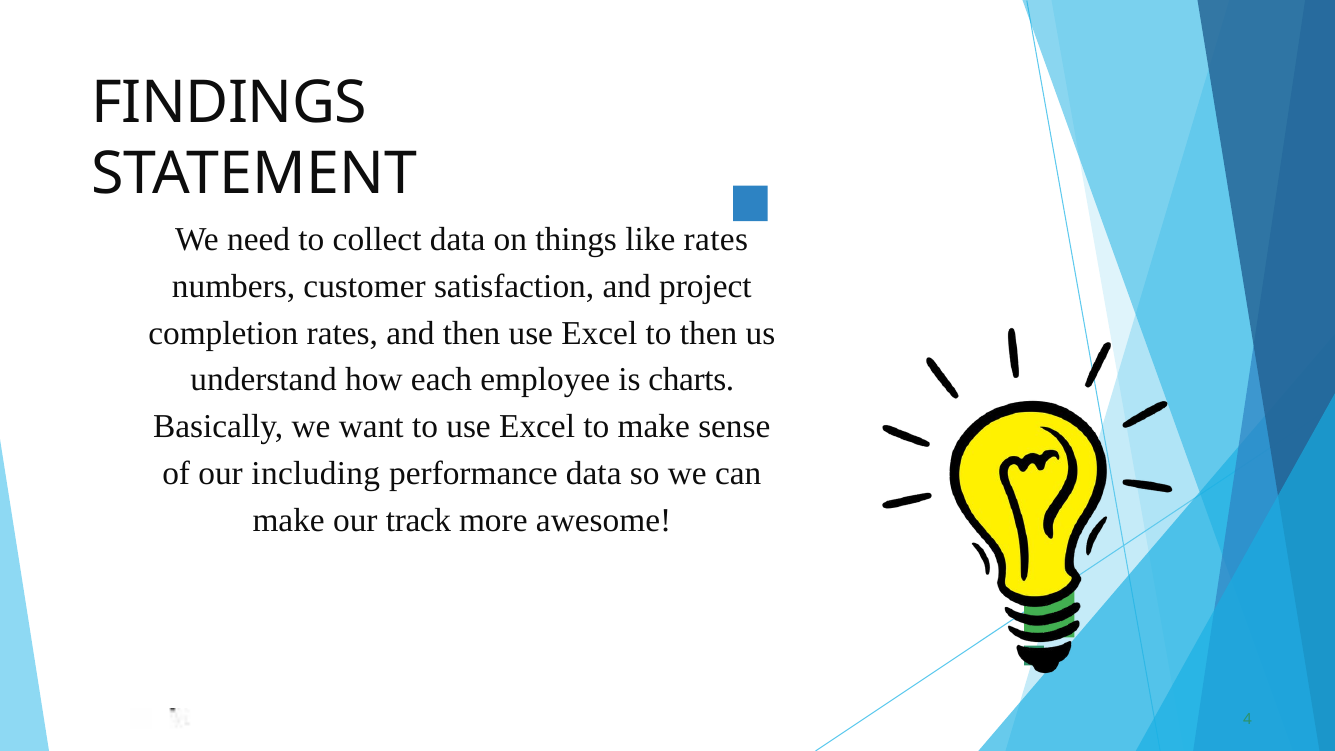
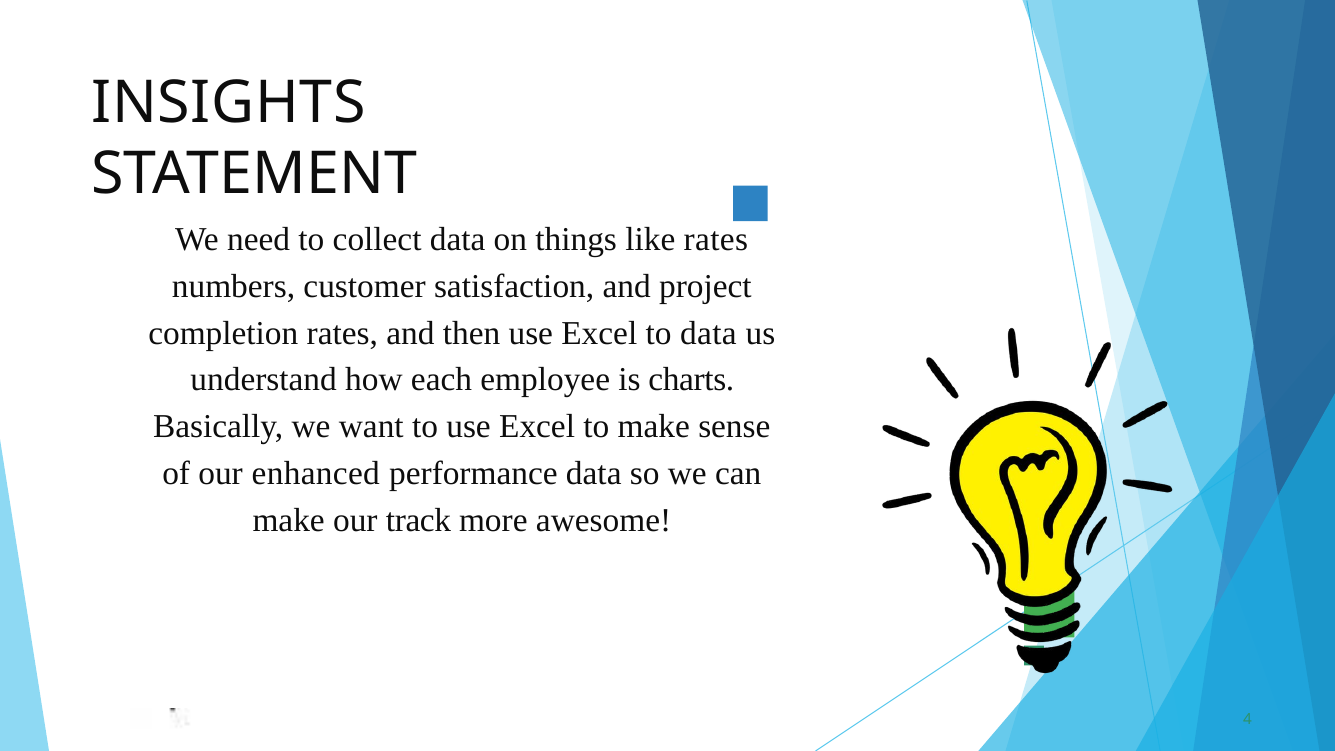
FINDINGS: FINDINGS -> INSIGHTS (229, 103)
to then: then -> data (708, 333)
including: including -> enhanced (316, 473)
